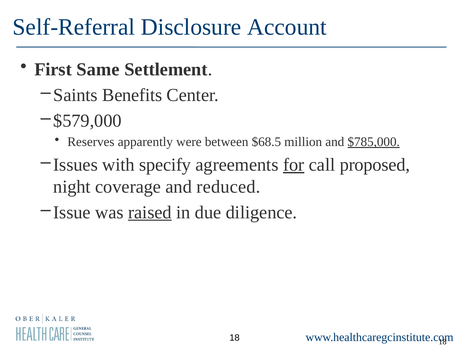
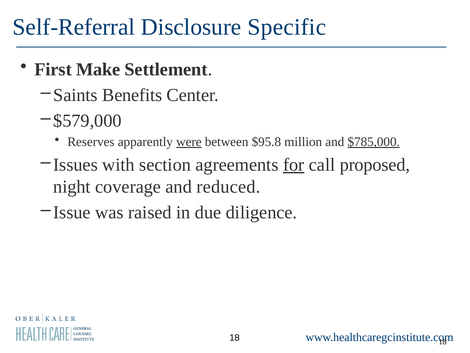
Account: Account -> Specific (287, 27)
Same: Same -> Make (98, 69)
were underline: none -> present (189, 142)
$68.5: $68.5 -> $95.8 (266, 142)
specify: specify -> section (165, 165)
raised underline: present -> none (150, 212)
